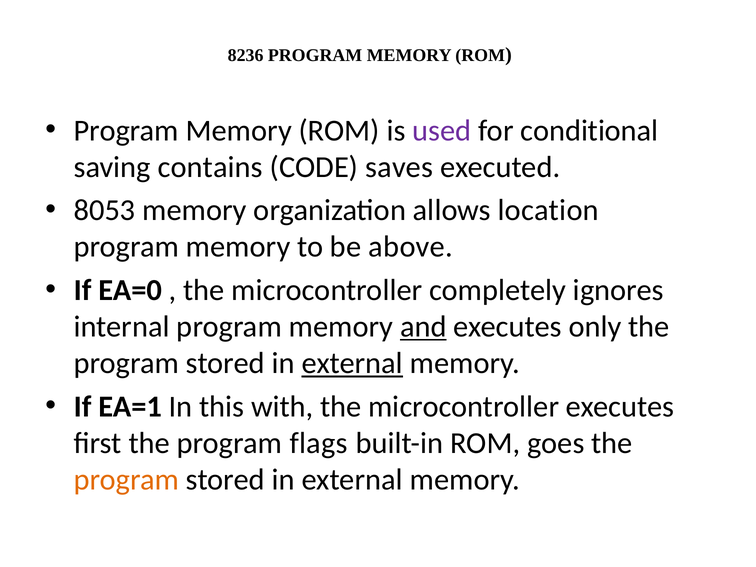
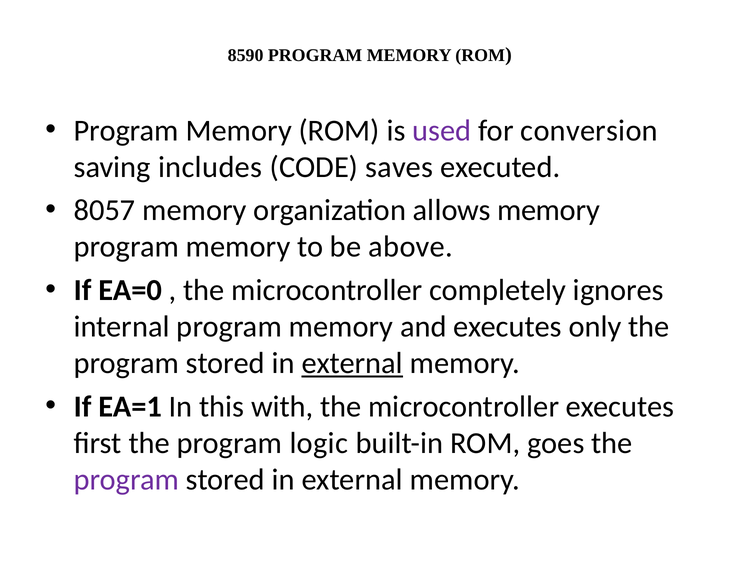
8236: 8236 -> 8590 (246, 55)
conditional: conditional -> conversion (589, 130)
contains: contains -> includes (210, 167)
8053: 8053 -> 8057 (105, 210)
allows location: location -> memory (548, 210)
and underline: present -> none (423, 327)
flags: flags -> logic (319, 443)
program colour: orange -> purple (126, 480)
